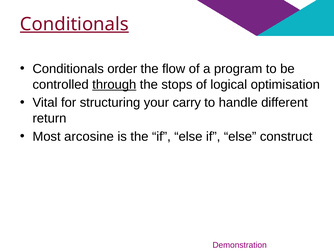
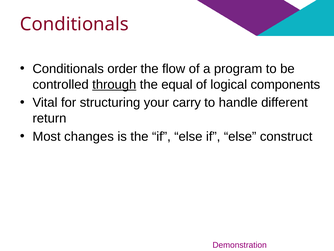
Conditionals underline: present -> none (74, 24)
stops: stops -> equal (177, 84)
optimisation: optimisation -> components (285, 84)
arcosine: arcosine -> changes (89, 136)
